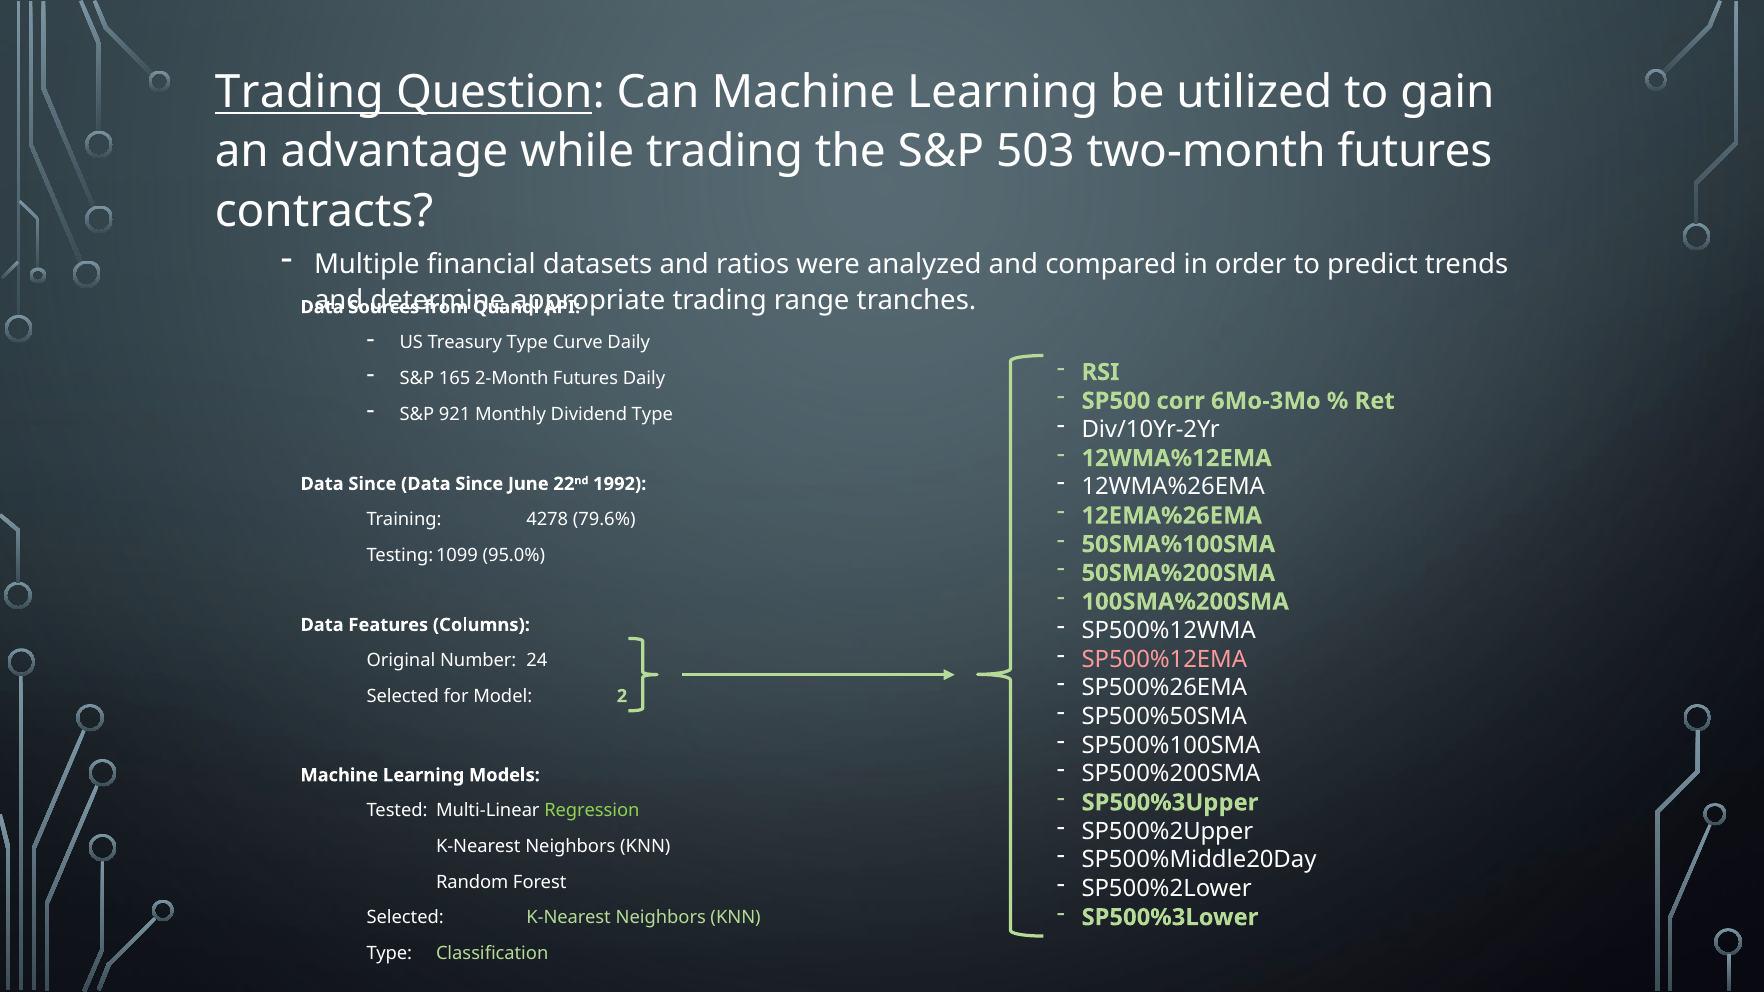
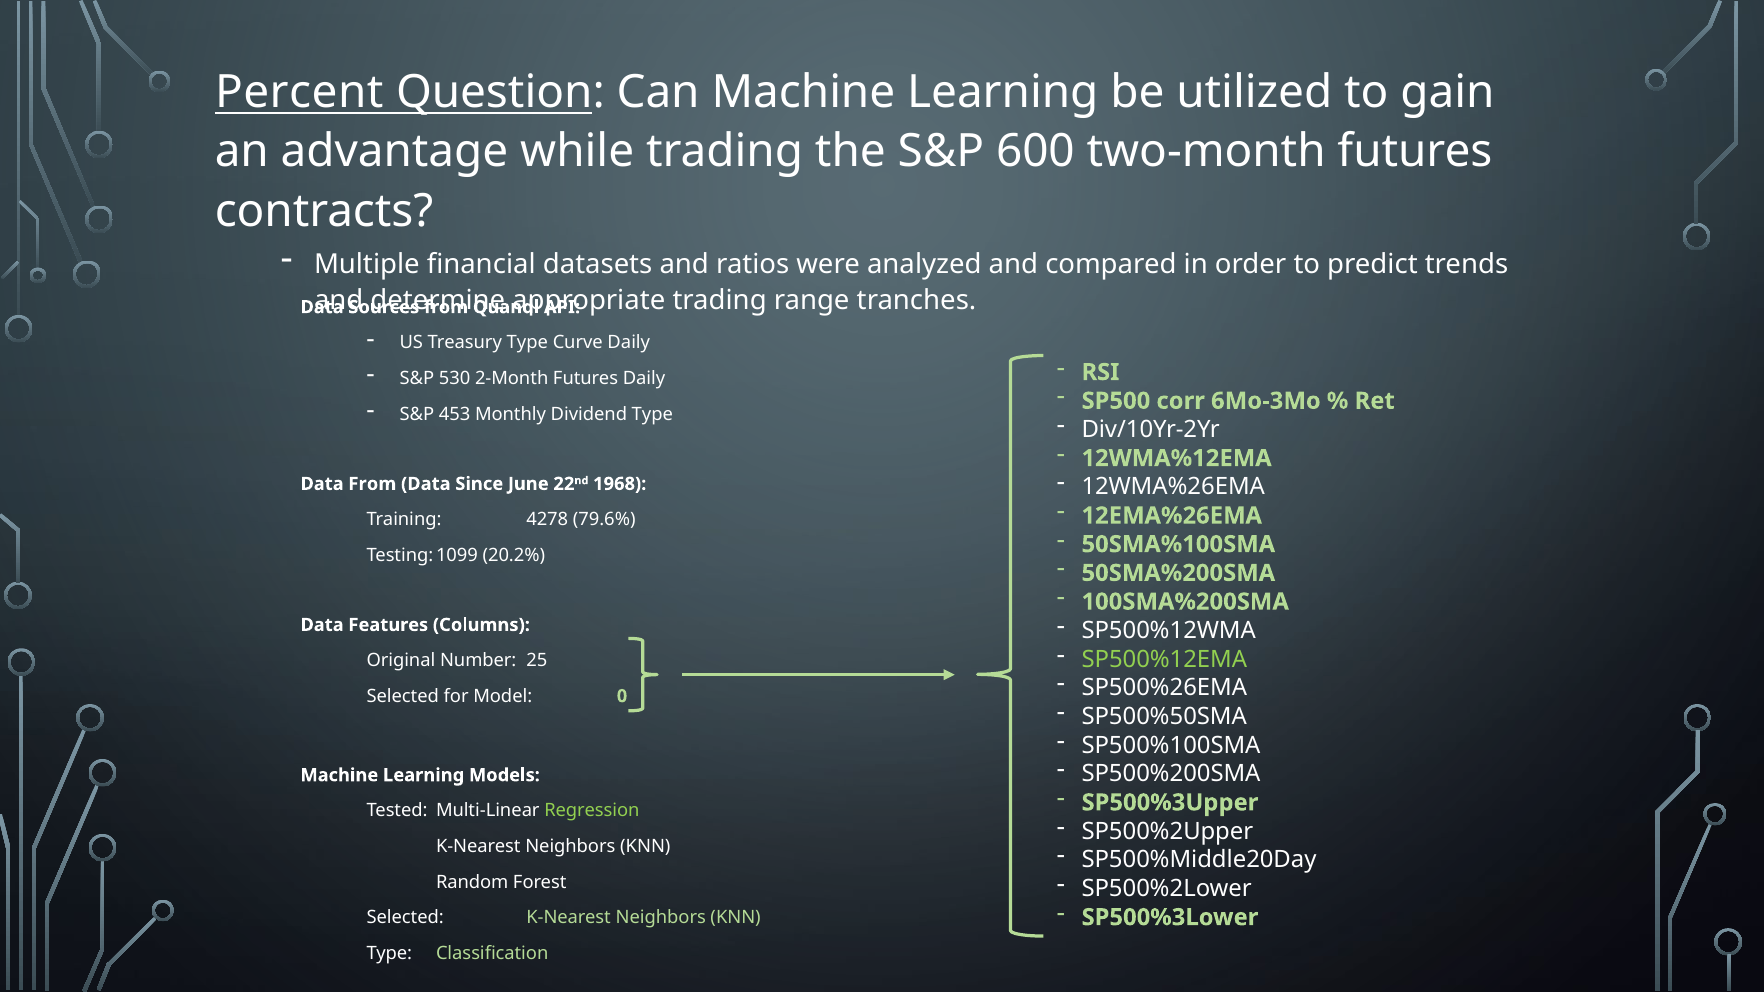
Trading: Trading -> Percent (299, 92)
503: 503 -> 600 (1035, 151)
165: 165 -> 530 (455, 378)
921: 921 -> 453 (455, 414)
Since: Since -> From (372, 484)
1992: 1992 -> 1968 (620, 484)
95.0%: 95.0% -> 20.2% (514, 555)
SP500%12EMA colour: pink -> light green (1164, 659)
24: 24 -> 25 (537, 661)
2: 2 -> 0 (622, 696)
